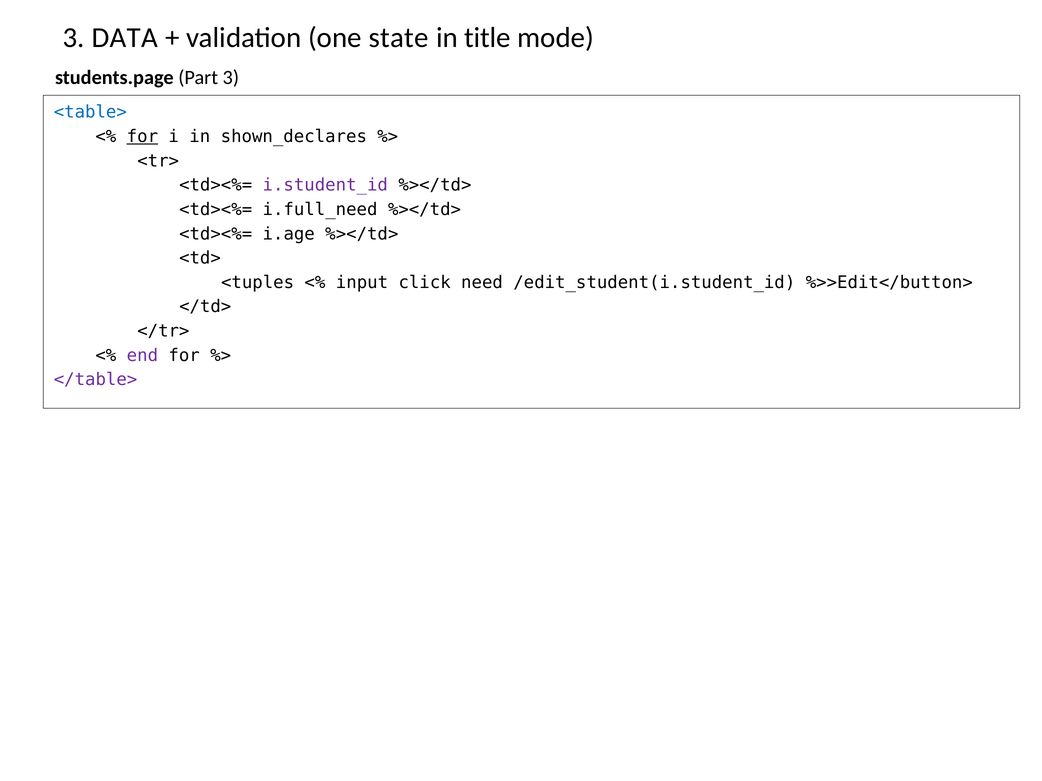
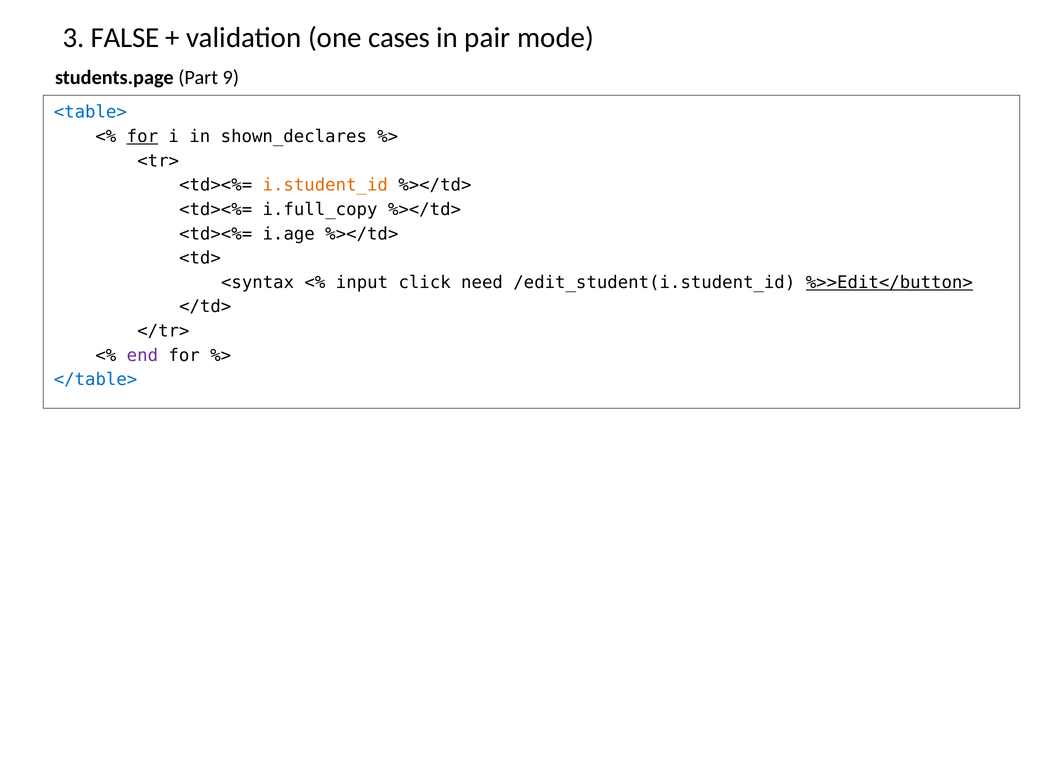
DATA: DATA -> FALSE (125, 38)
state: state -> cases (399, 38)
title: title -> pair (487, 38)
Part 3: 3 -> 9 (231, 78)
i.student_id colour: purple -> orange (325, 185)
i.full_need: i.full_need -> i.full_copy (320, 210)
<tuples: <tuples -> <syntax (258, 283)
%>>Edit</button> underline: none -> present (889, 283)
</table> colour: purple -> blue (96, 380)
